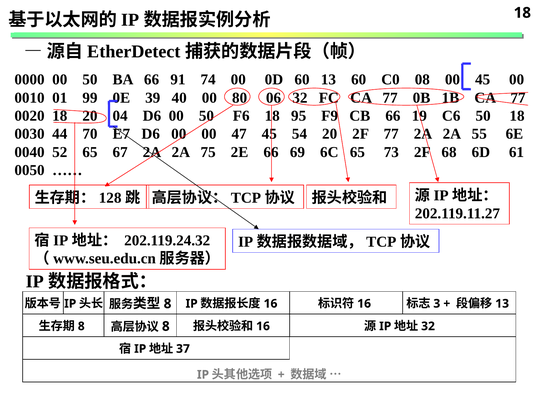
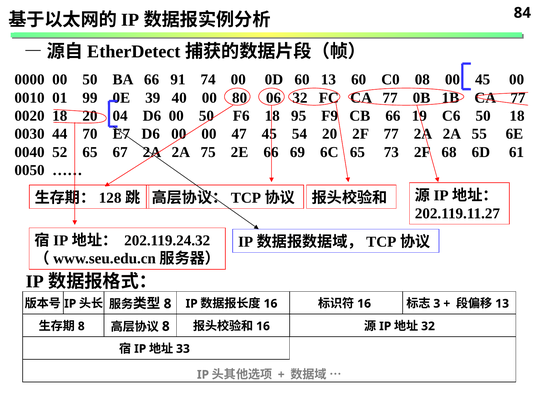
18: 18 -> 84 (522, 13)
37: 37 -> 33 (183, 349)
